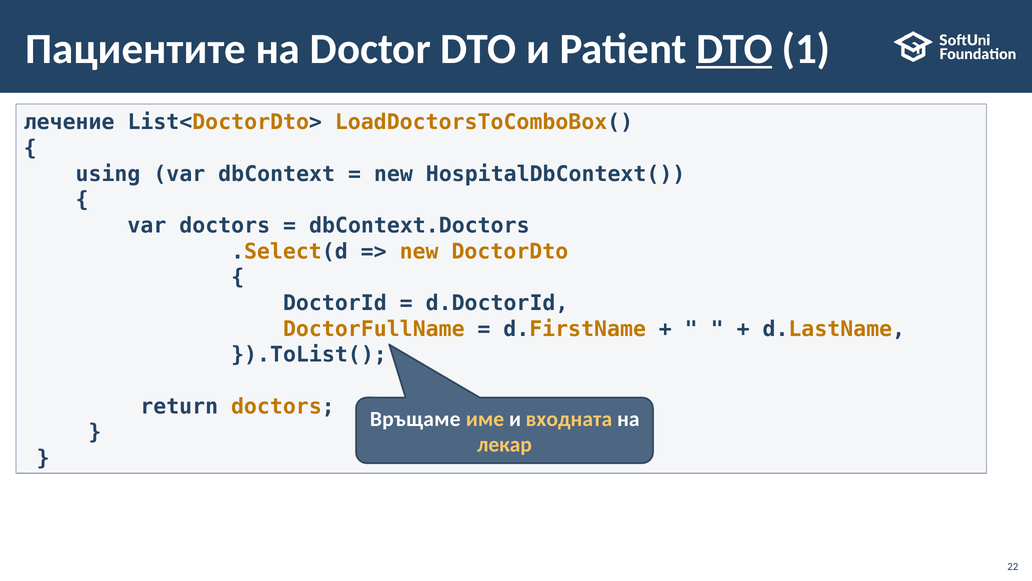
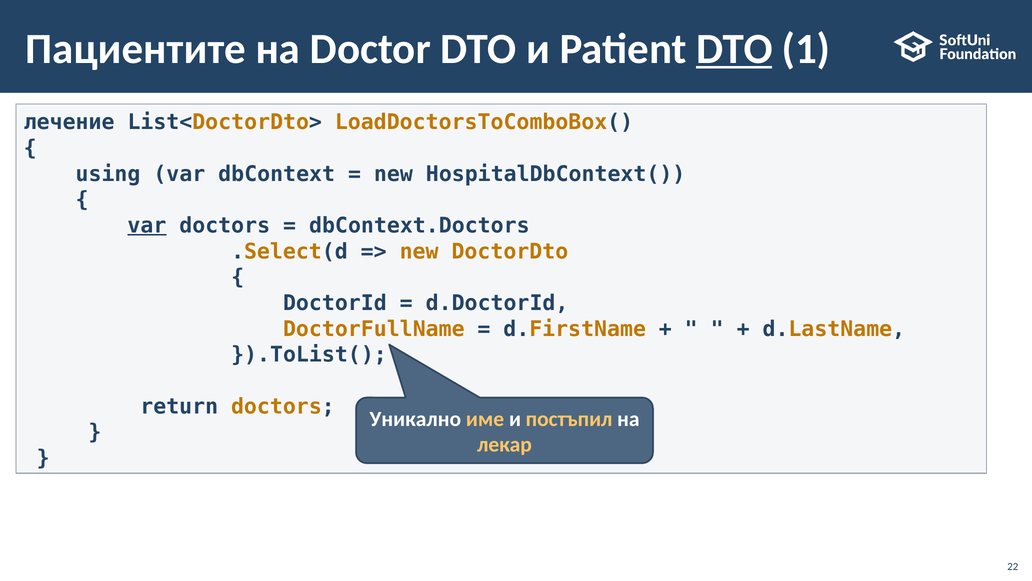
var underline: none -> present (147, 225)
Връщаме: Връщаме -> Уникално (415, 419)
входната: входната -> постъпил (569, 419)
